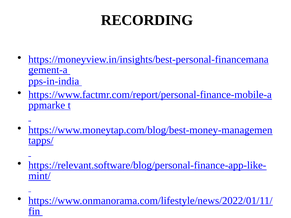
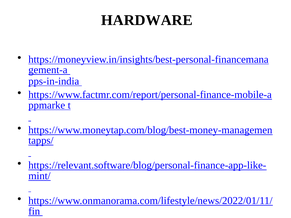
RECORDING: RECORDING -> HARDWARE (147, 20)
